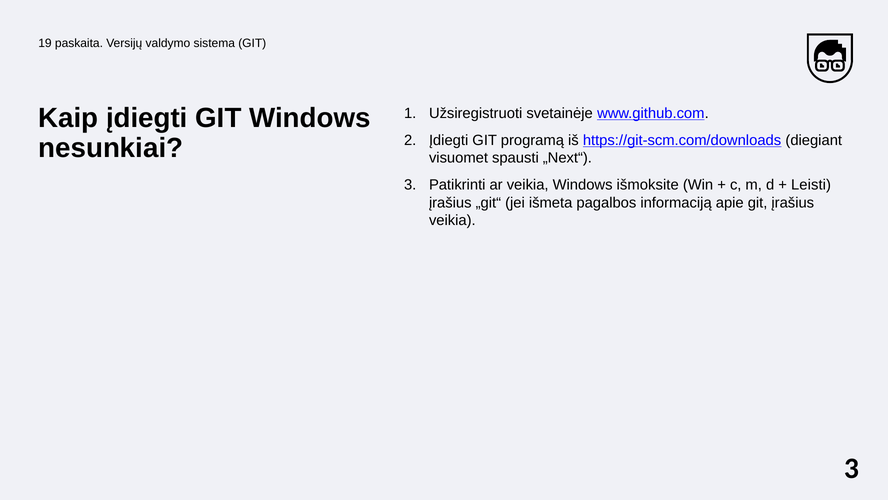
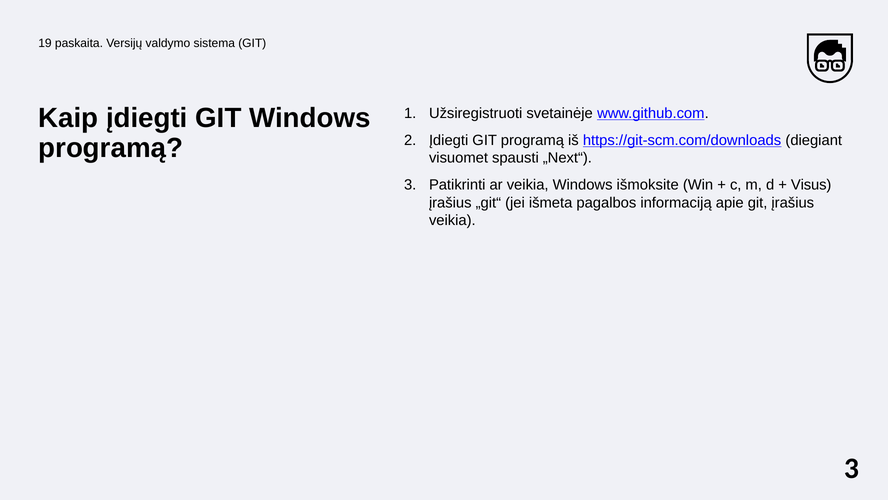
nesunkiai: nesunkiai -> programą (111, 148)
Leisti: Leisti -> Visus (811, 185)
